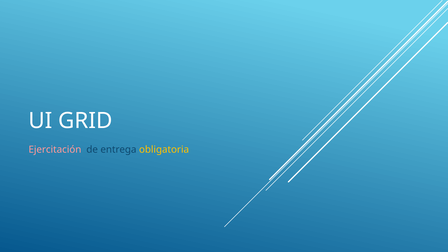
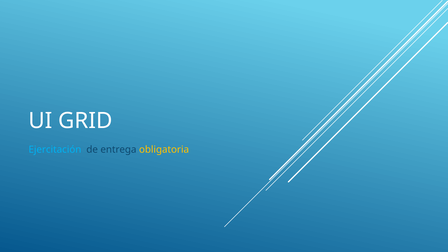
Ejercitación colour: pink -> light blue (55, 149)
